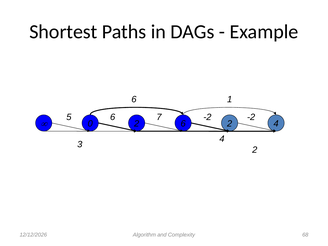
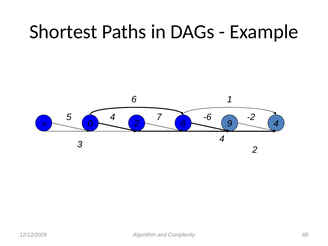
5 6: 6 -> 4 (113, 117)
7 -2: -2 -> -6 (207, 117)
6 2: 2 -> 9 (230, 124)
